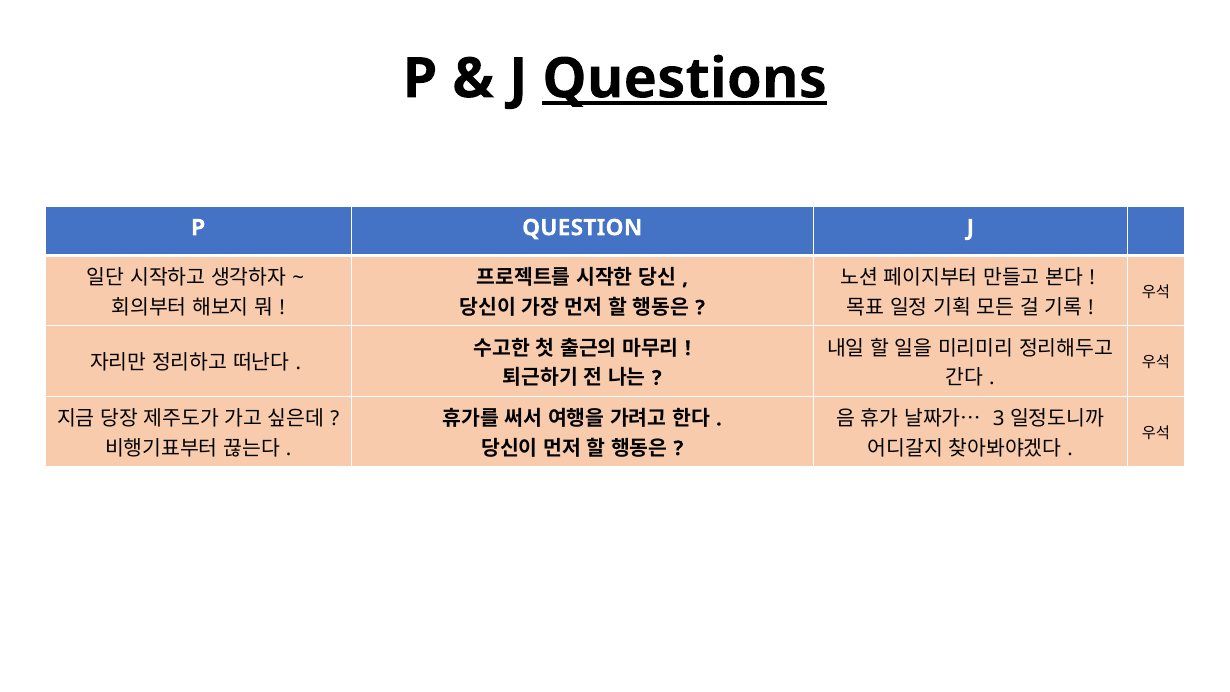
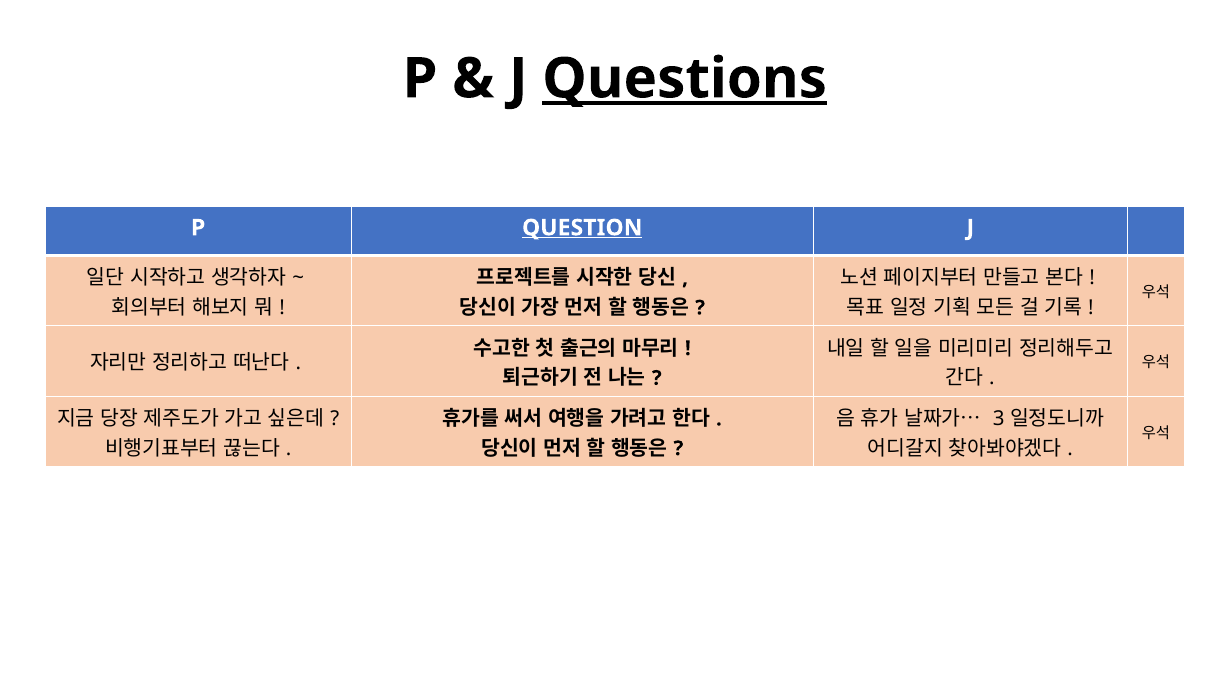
QUESTION underline: none -> present (582, 228)
